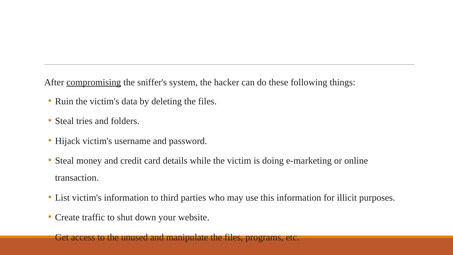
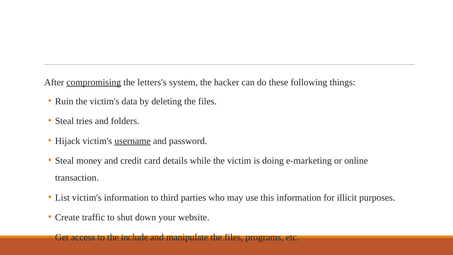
sniffer's: sniffer's -> letters's (152, 82)
username underline: none -> present (133, 141)
unused: unused -> include (135, 237)
